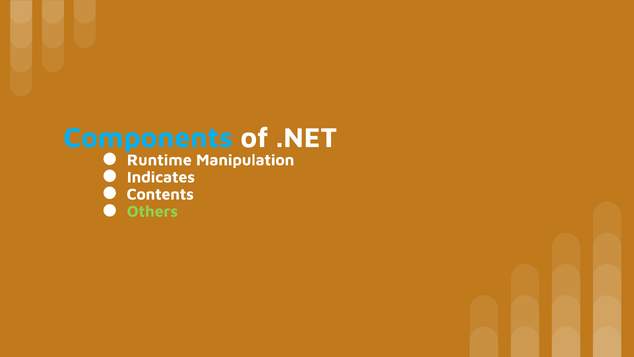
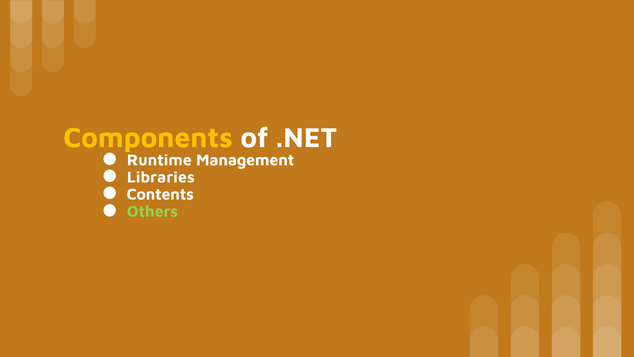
Components colour: light blue -> yellow (148, 138)
Manipulation: Manipulation -> Management (245, 160)
Indicates: Indicates -> Libraries (161, 177)
